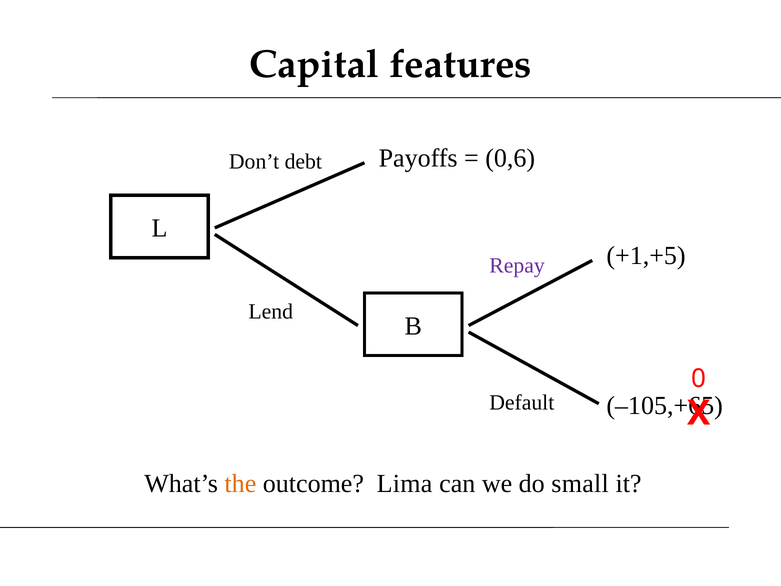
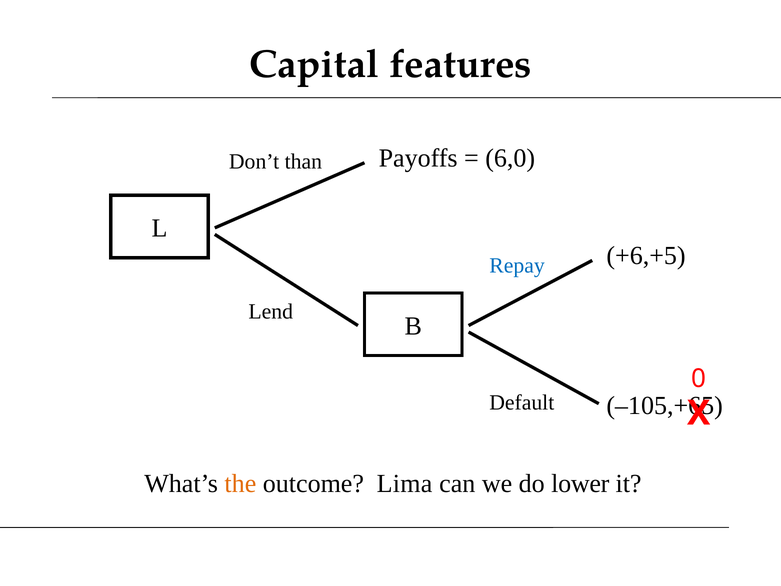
0,6: 0,6 -> 6,0 (510, 158)
debt: debt -> than (303, 162)
+1,+5: +1,+5 -> +6,+5 (646, 256)
Repay colour: purple -> blue (517, 266)
small: small -> lower (580, 483)
